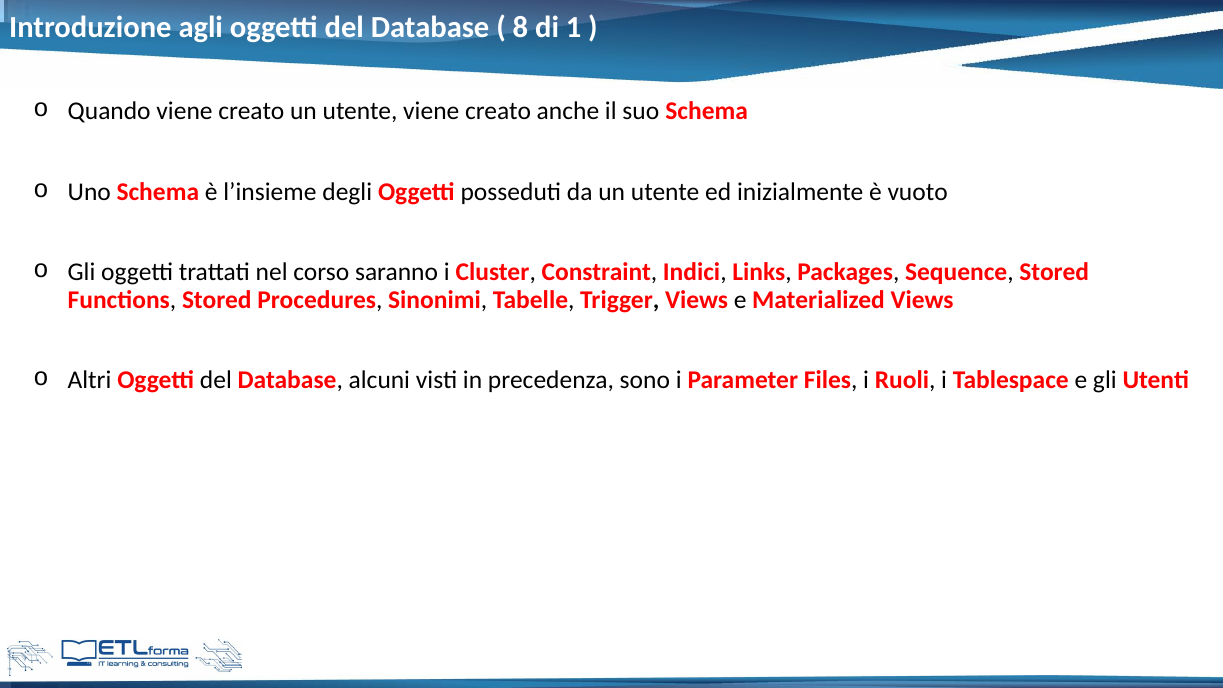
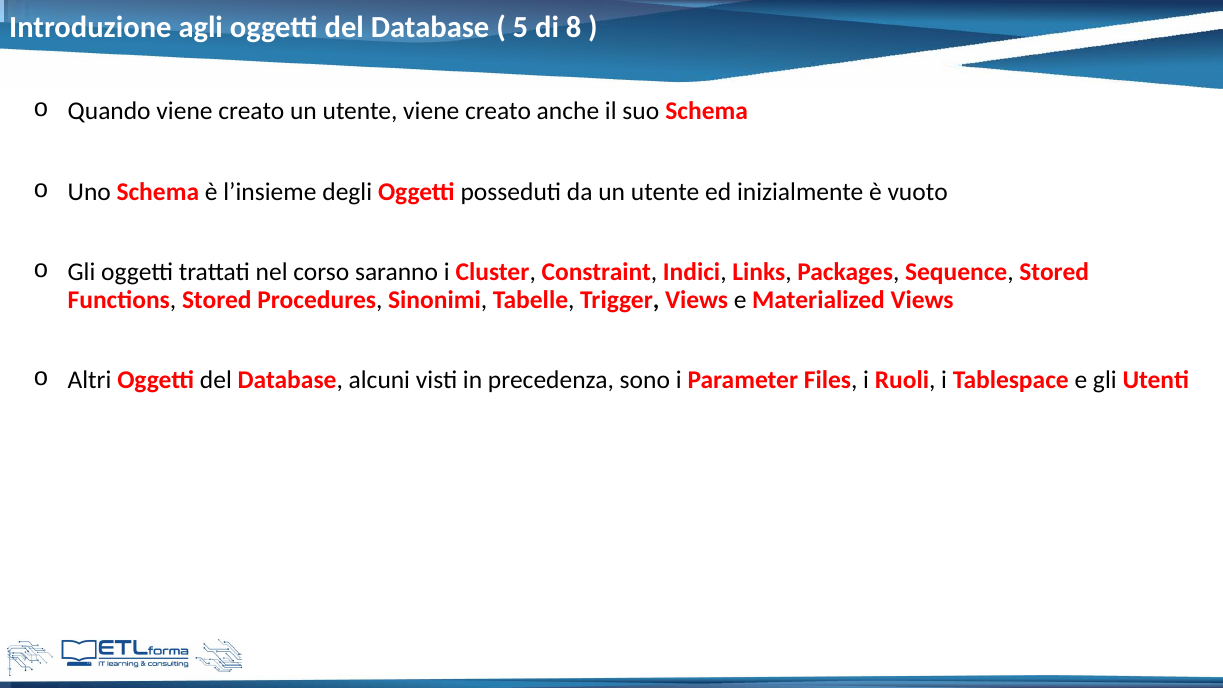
8: 8 -> 5 (520, 27)
1: 1 -> 8 (574, 27)
